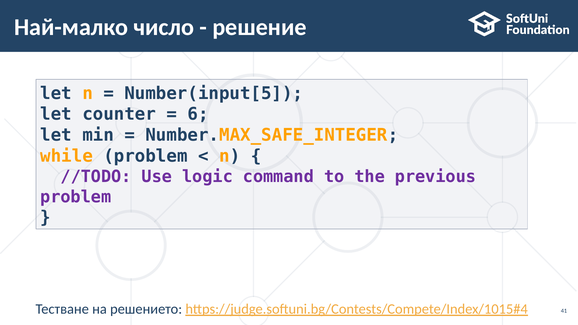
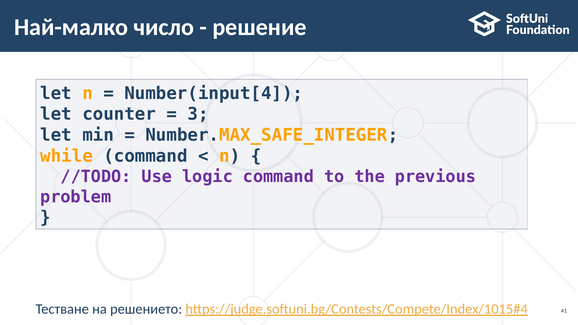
Number(input[5: Number(input[5 -> Number(input[4 (214, 93)
6: 6 -> 3 (198, 114)
while problem: problem -> command (145, 156)
